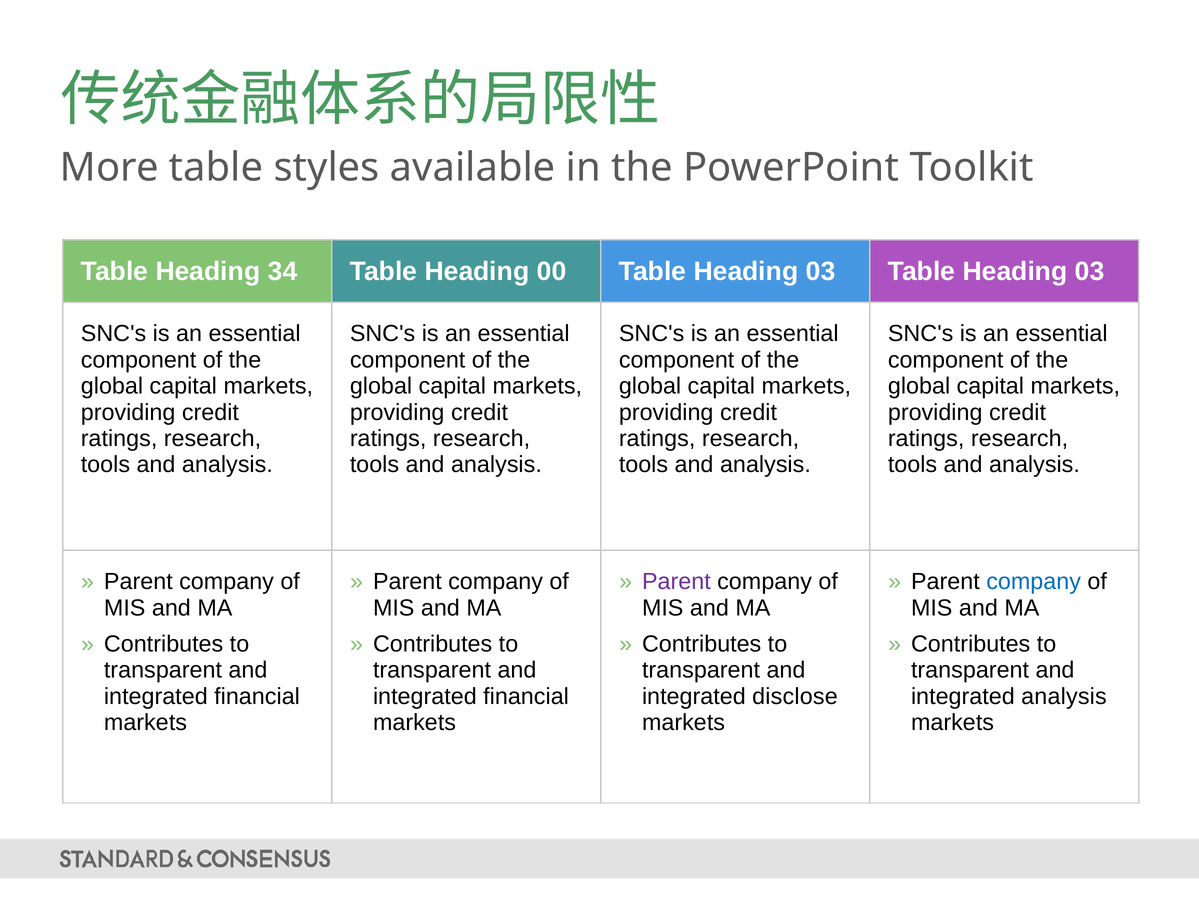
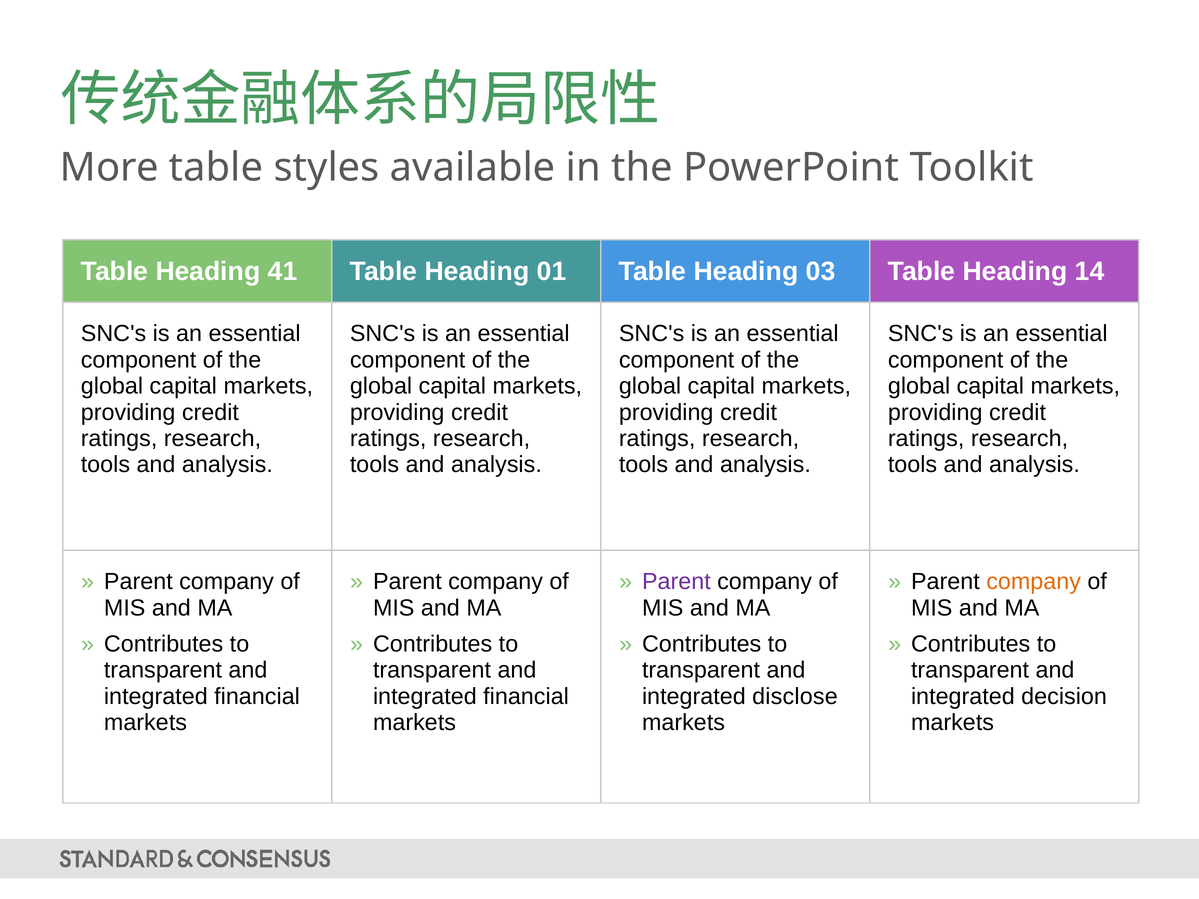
34: 34 -> 41 (283, 271)
00: 00 -> 01 (552, 271)
03 Table Heading 03: 03 -> 14 (1090, 271)
company colour: blue -> orange (1034, 582)
integrated analysis: analysis -> decision (1064, 697)
